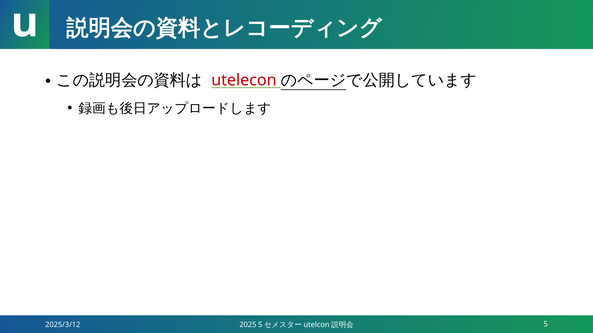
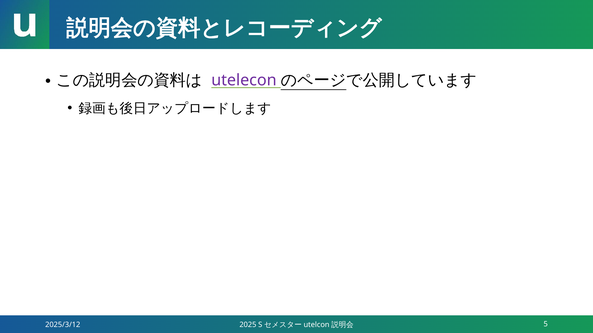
utelecon colour: red -> purple (244, 80)
